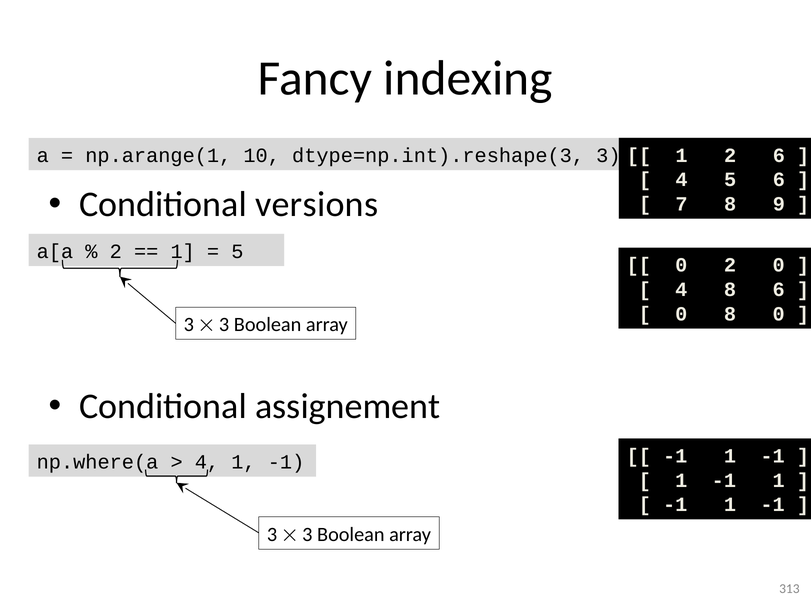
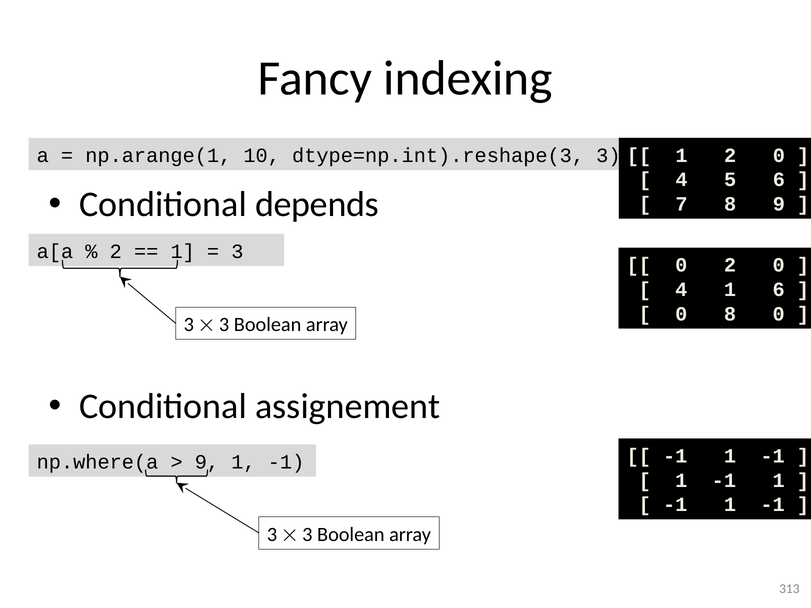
1 2 6: 6 -> 0 (779, 155)
versions: versions -> depends (317, 205)
5: 5 -> 3 (237, 251)
4 8: 8 -> 1 (730, 290)
4: 4 -> 9 (207, 462)
